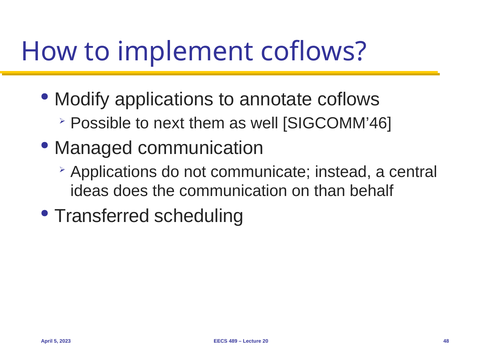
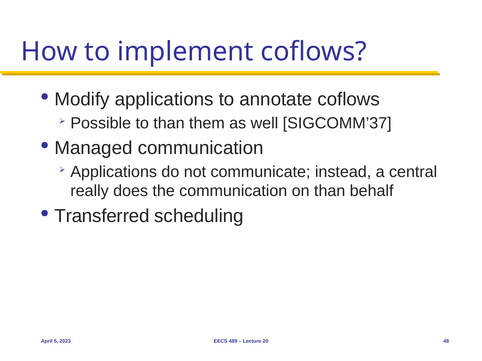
to next: next -> than (169, 123)
SIGCOMM’46: SIGCOMM’46 -> SIGCOMM’37 (337, 123)
ideas: ideas -> really (90, 191)
